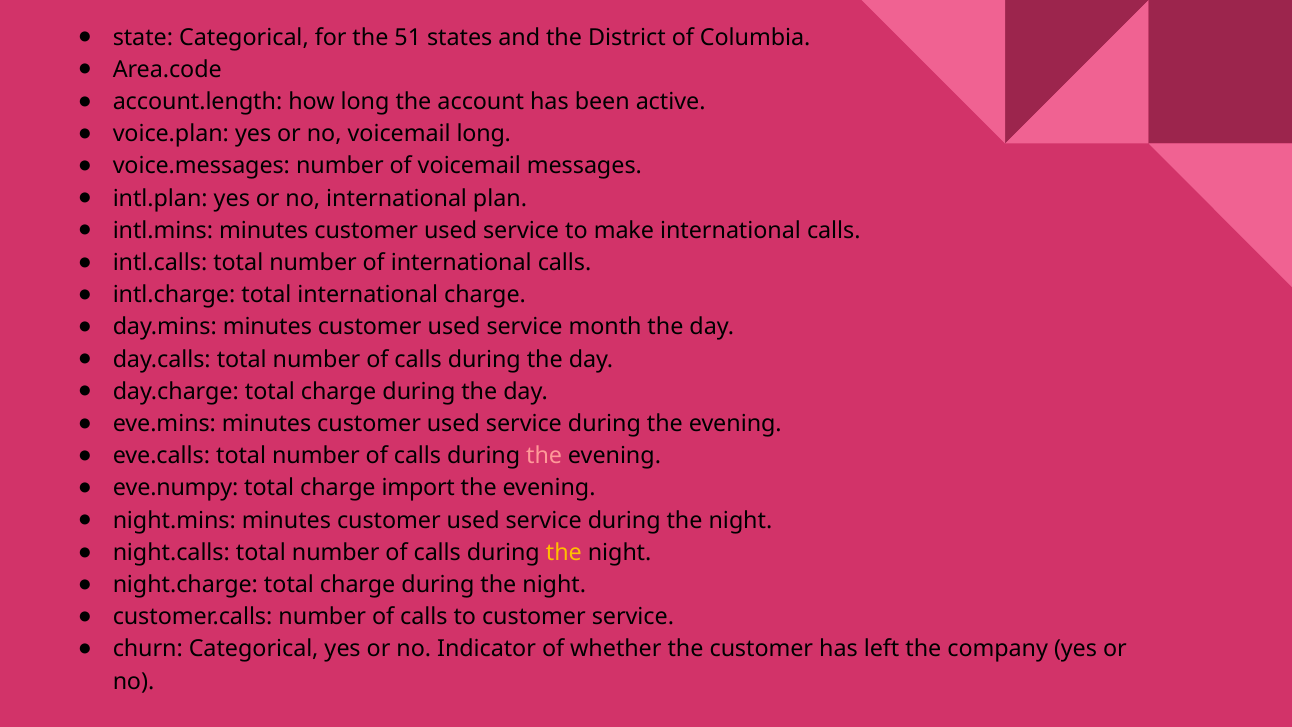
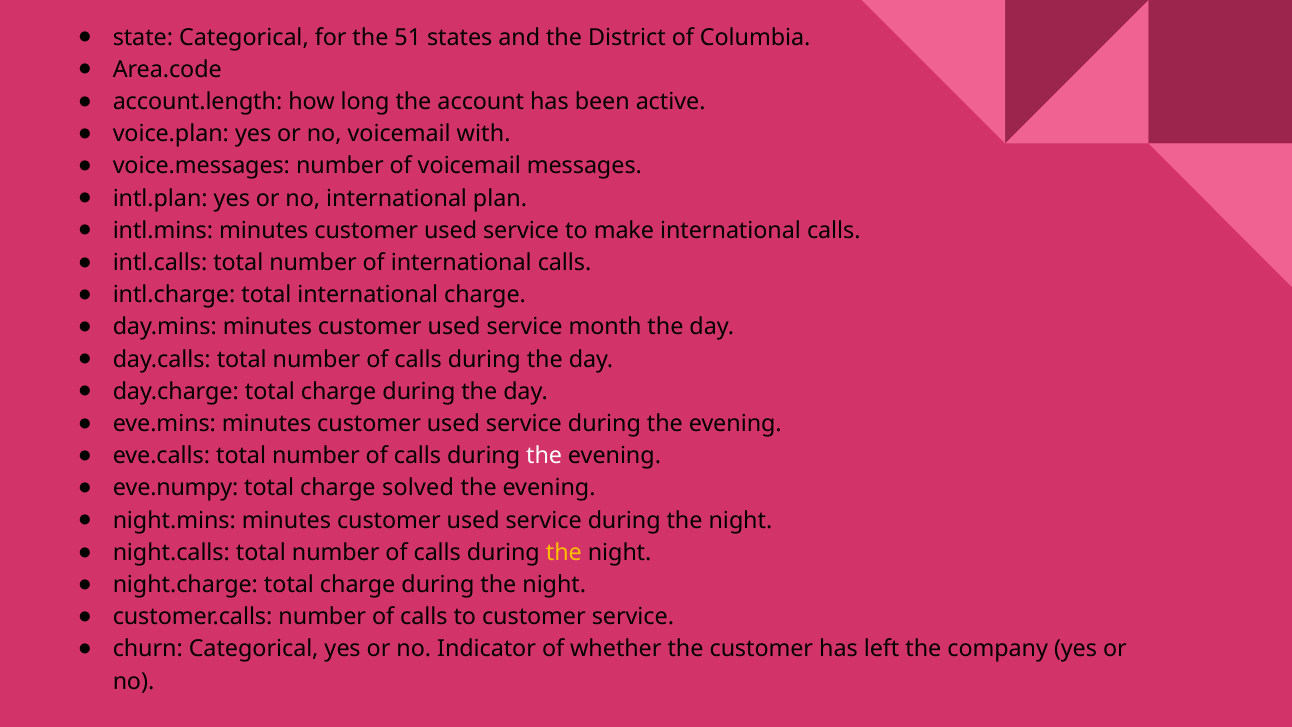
voicemail long: long -> with (484, 134)
the colour: pink -> white (544, 456)
import: import -> solved (418, 488)
